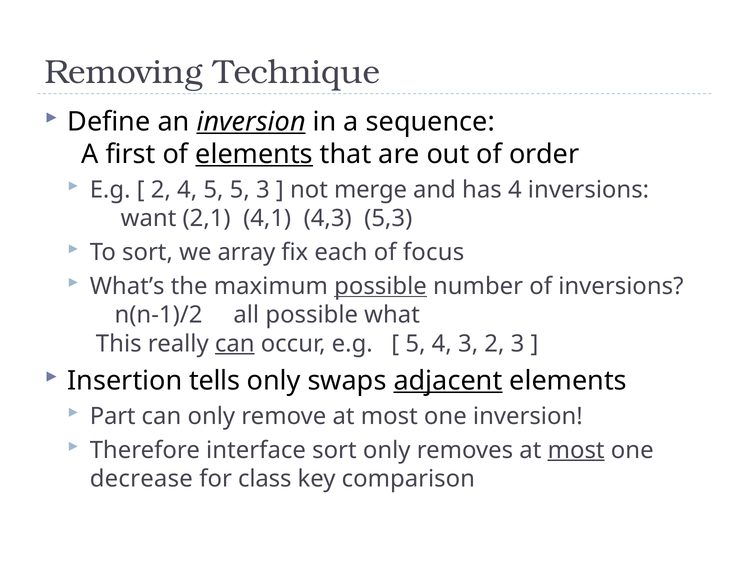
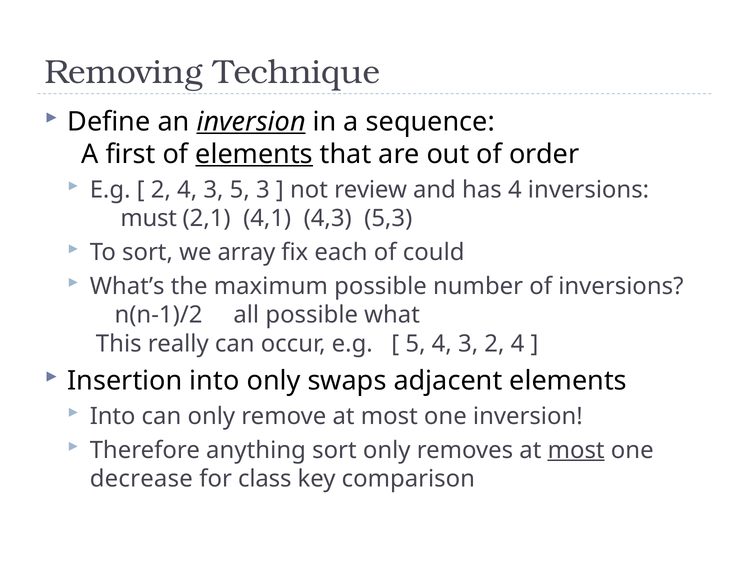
2 4 5: 5 -> 3 (213, 190)
merge: merge -> review (371, 190)
want: want -> must (149, 218)
focus: focus -> could (434, 252)
possible underline: present -> none (381, 286)
can underline: present -> none (235, 343)
3 2 3: 3 -> 4 (517, 343)
Insertion tells: tells -> into (214, 381)
adjacent underline: present -> none (448, 381)
Part: Part -> Into (113, 416)
interface: interface -> anything (256, 450)
